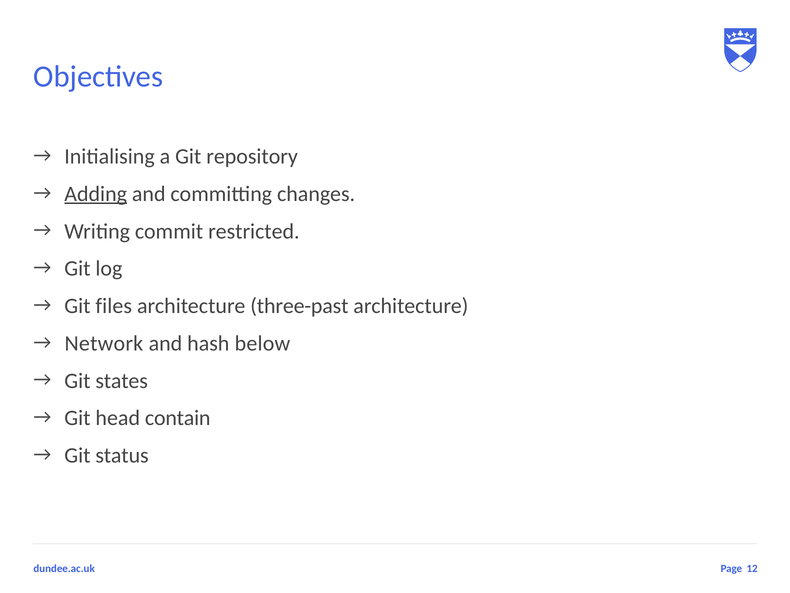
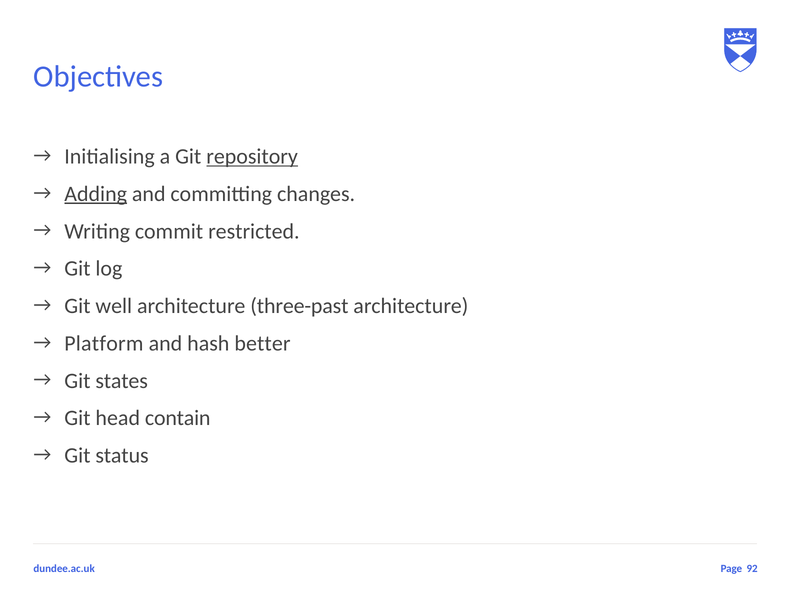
repository underline: none -> present (252, 156)
files: files -> well (114, 306)
Network: Network -> Platform (104, 343)
below: below -> better (263, 343)
12: 12 -> 92 (752, 568)
